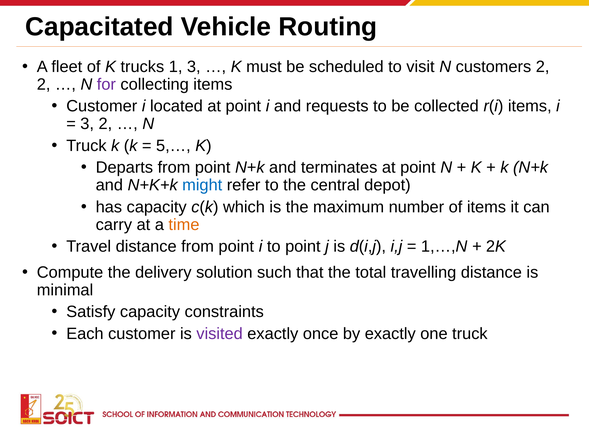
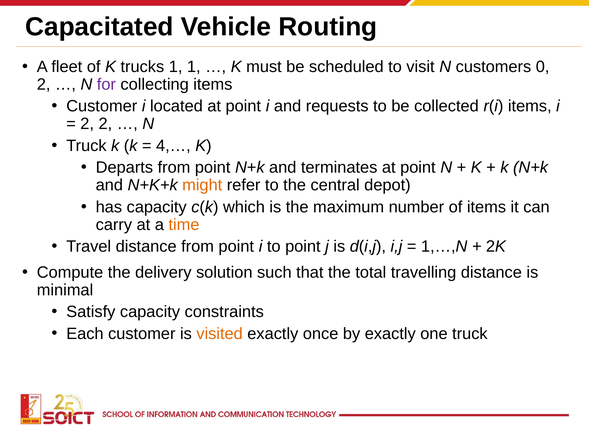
1 3: 3 -> 1 (194, 67)
customers 2: 2 -> 0 (543, 67)
3: 3 -> 2 (87, 124)
5,…: 5,… -> 4,… (173, 146)
might colour: blue -> orange (202, 185)
visited colour: purple -> orange (220, 333)
